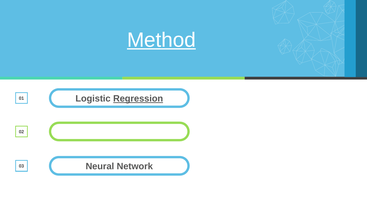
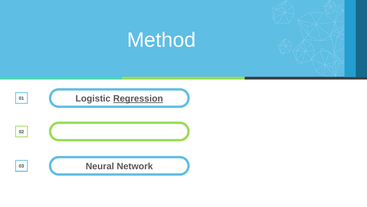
Method underline: present -> none (161, 40)
